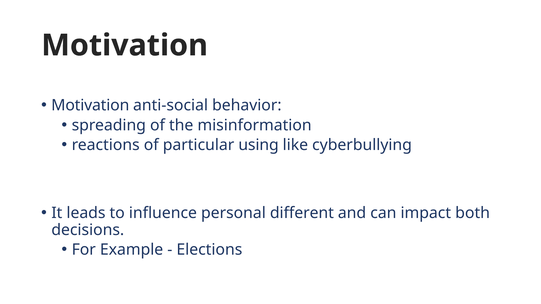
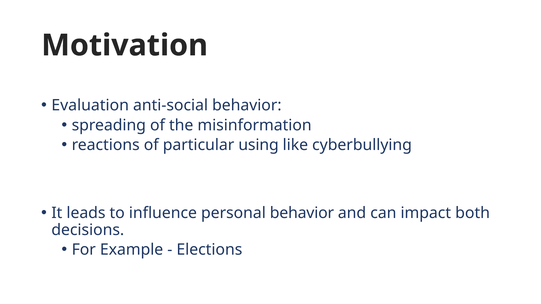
Motivation: Motivation -> Evaluation (90, 105)
personal different: different -> behavior (302, 213)
